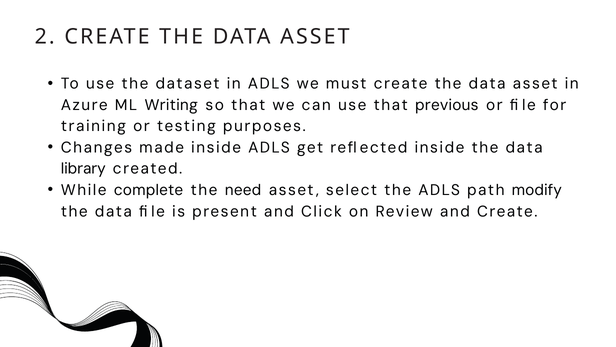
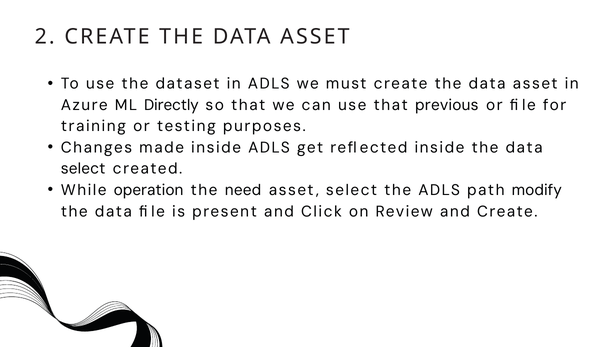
Writing: Writing -> Directly (171, 105)
library: library -> select (83, 169)
complete: complete -> operation (149, 190)
